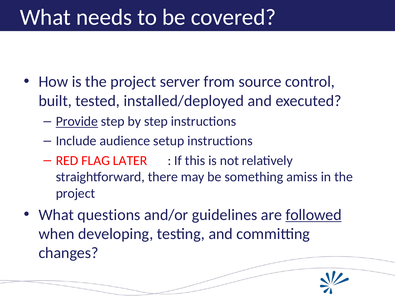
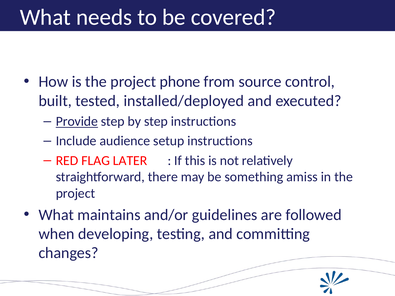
server: server -> phone (180, 82)
questions: questions -> maintains (109, 215)
followed underline: present -> none (314, 215)
